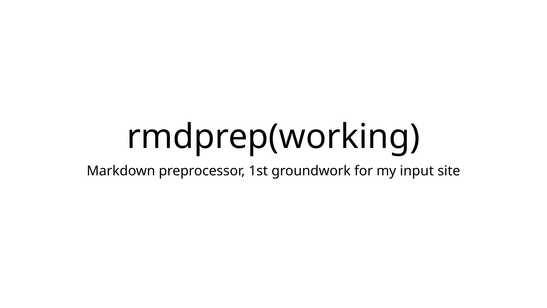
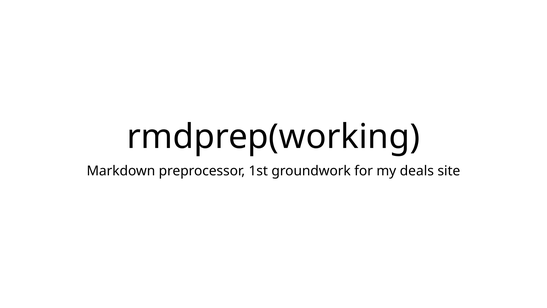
input: input -> deals (417, 171)
